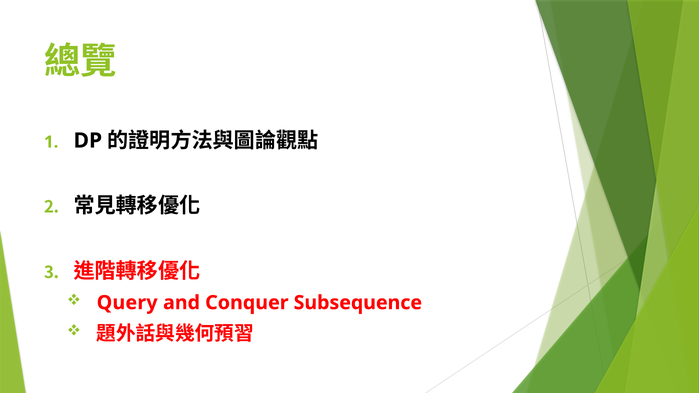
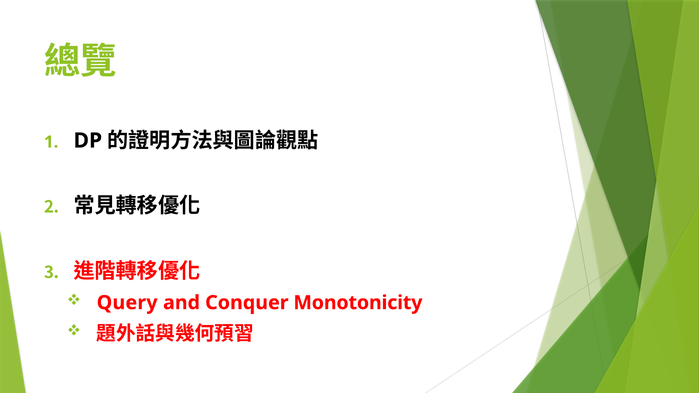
Subsequence: Subsequence -> Monotonicity (358, 303)
